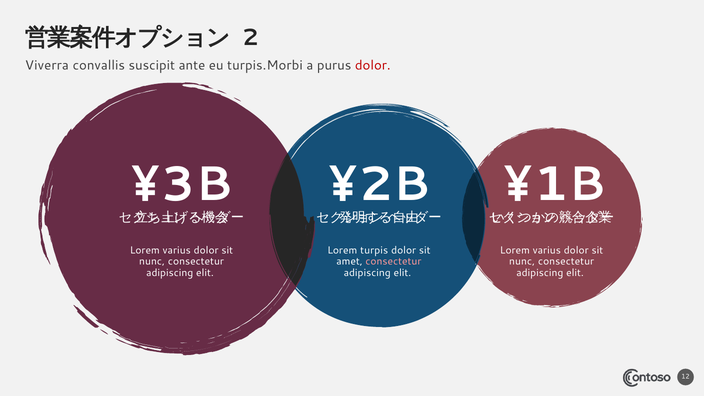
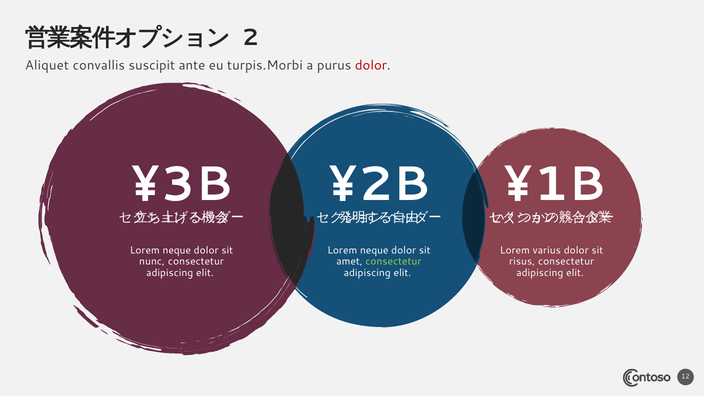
Viverra: Viverra -> Aliquet (47, 65)
varius: varius -> neque (177, 251)
turpis: turpis -> neque (374, 251)
consectetur colour: pink -> light green (393, 262)
nunc: nunc -> risus (522, 262)
